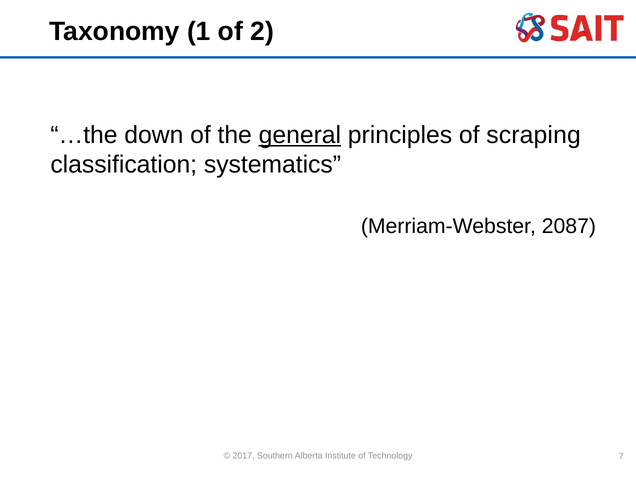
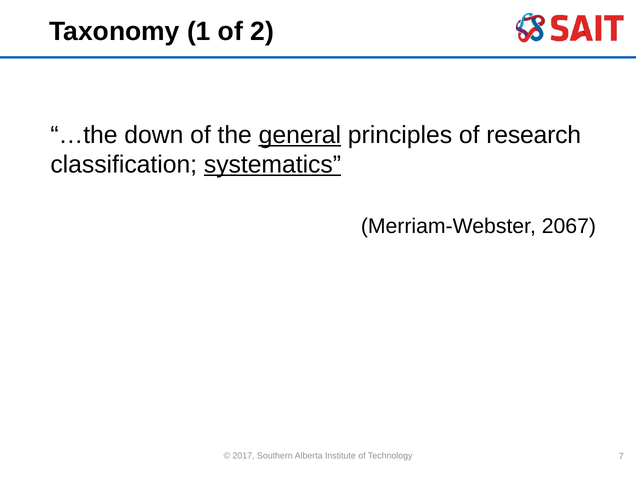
scraping: scraping -> research (534, 135)
systematics underline: none -> present (272, 165)
2087: 2087 -> 2067 (569, 226)
